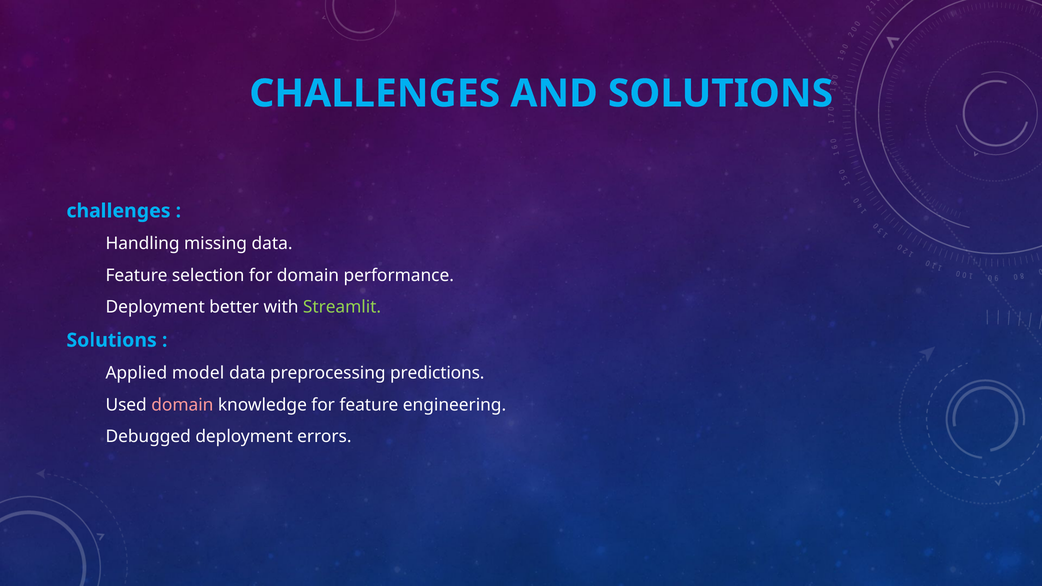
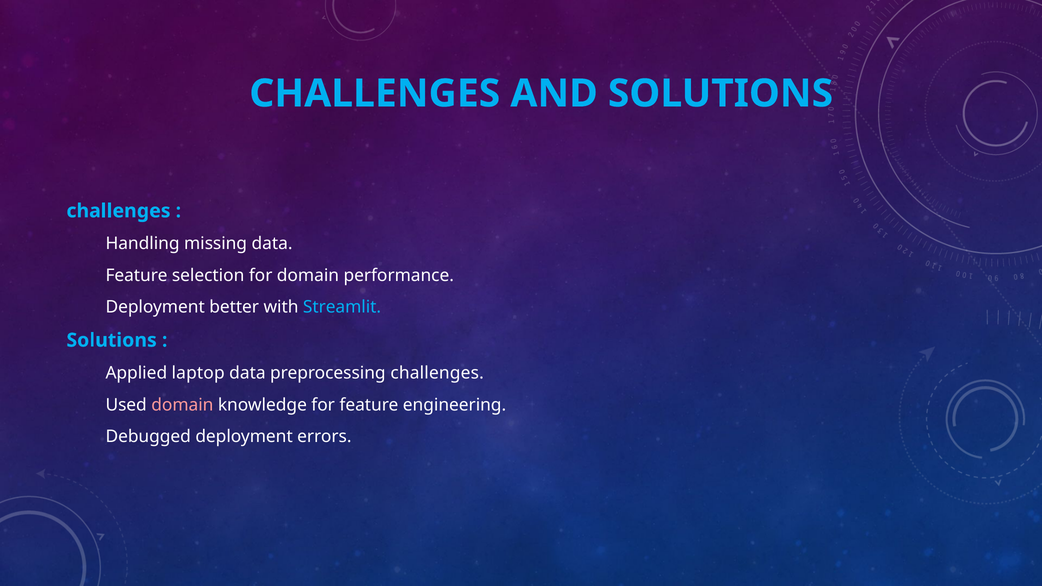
Streamlit colour: light green -> light blue (342, 307)
model: model -> laptop (198, 373)
preprocessing predictions: predictions -> challenges (437, 373)
